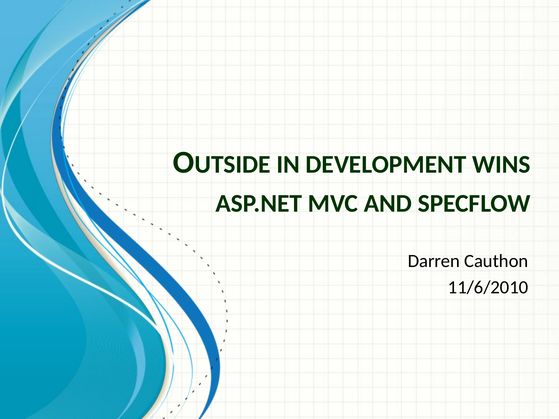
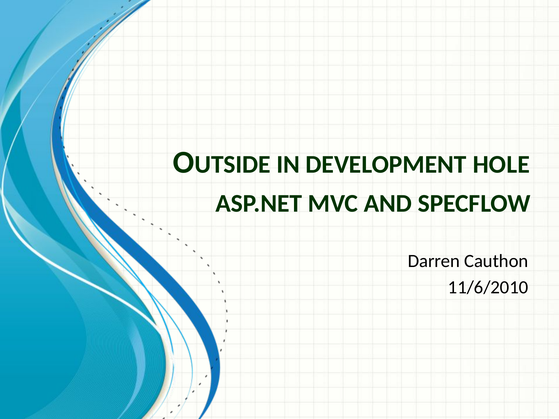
WINS: WINS -> HOLE (501, 165)
